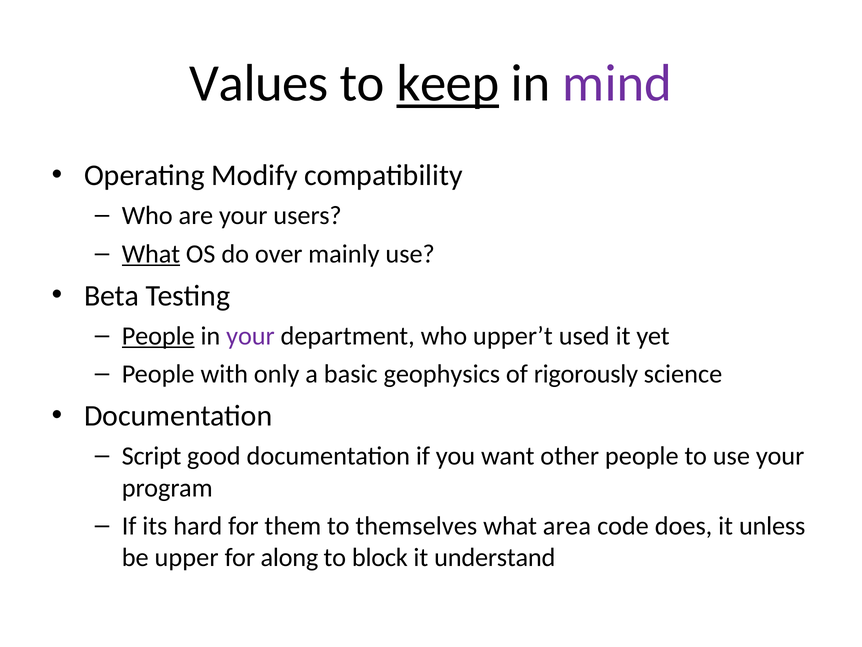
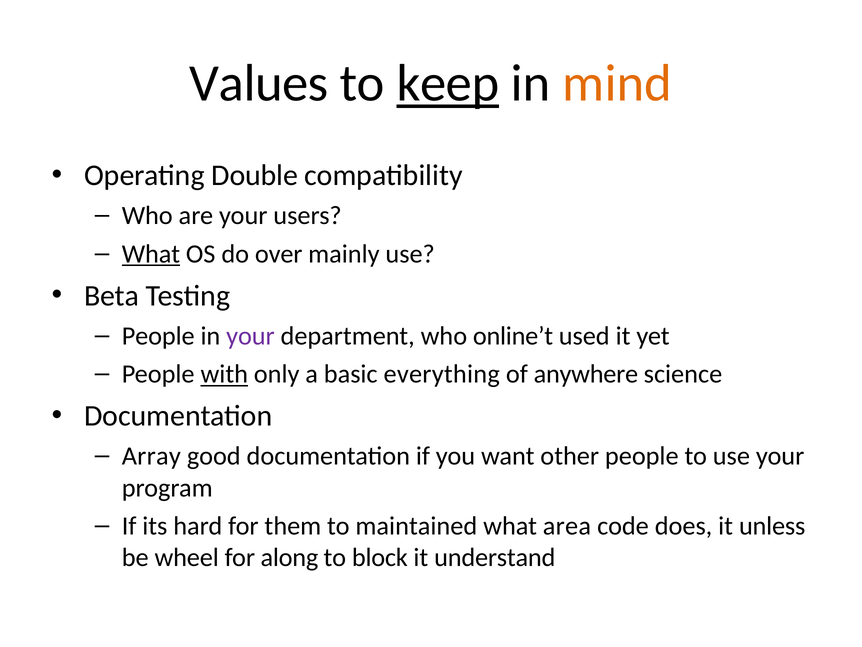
mind colour: purple -> orange (617, 83)
Modify: Modify -> Double (255, 175)
People underline: present -> none (158, 336)
upper’t: upper’t -> online’t (513, 336)
with underline: none -> present (224, 374)
geophysics: geophysics -> everything (442, 374)
rigorously: rigorously -> anywhere (586, 374)
Script: Script -> Array (151, 456)
themselves: themselves -> maintained (416, 526)
upper: upper -> wheel (187, 557)
